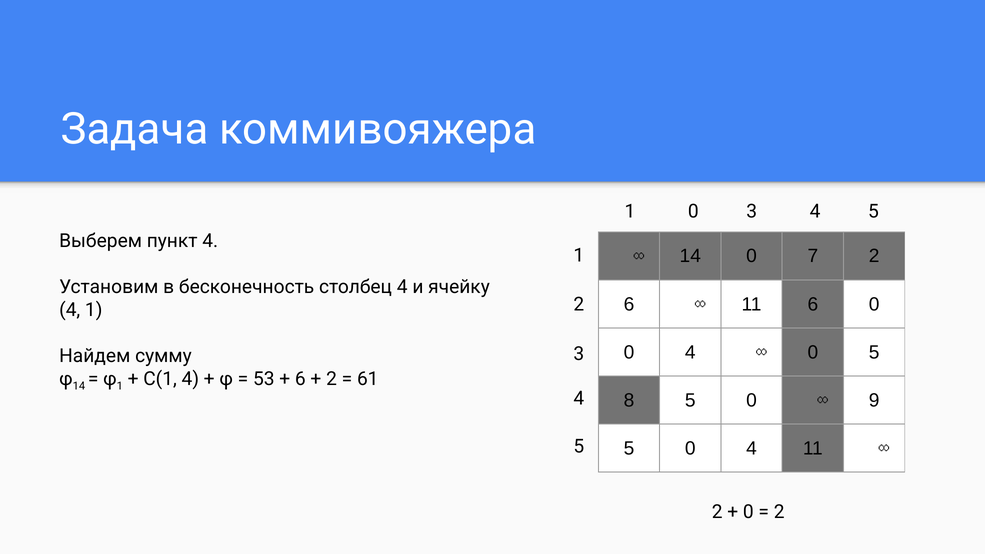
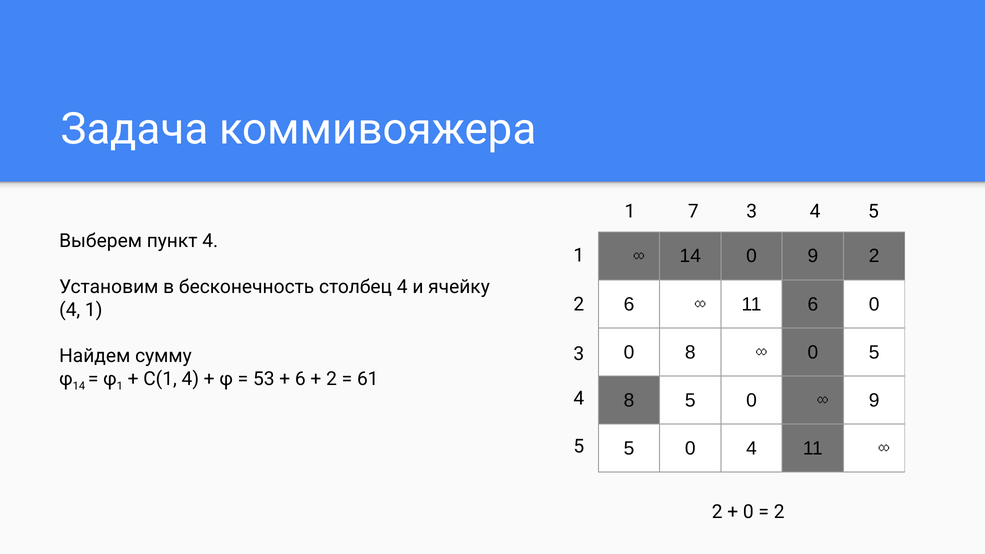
1 0: 0 -> 7 (693, 211)
0 7: 7 -> 9 (813, 256)
4: 4 -> 8 (690, 352)
